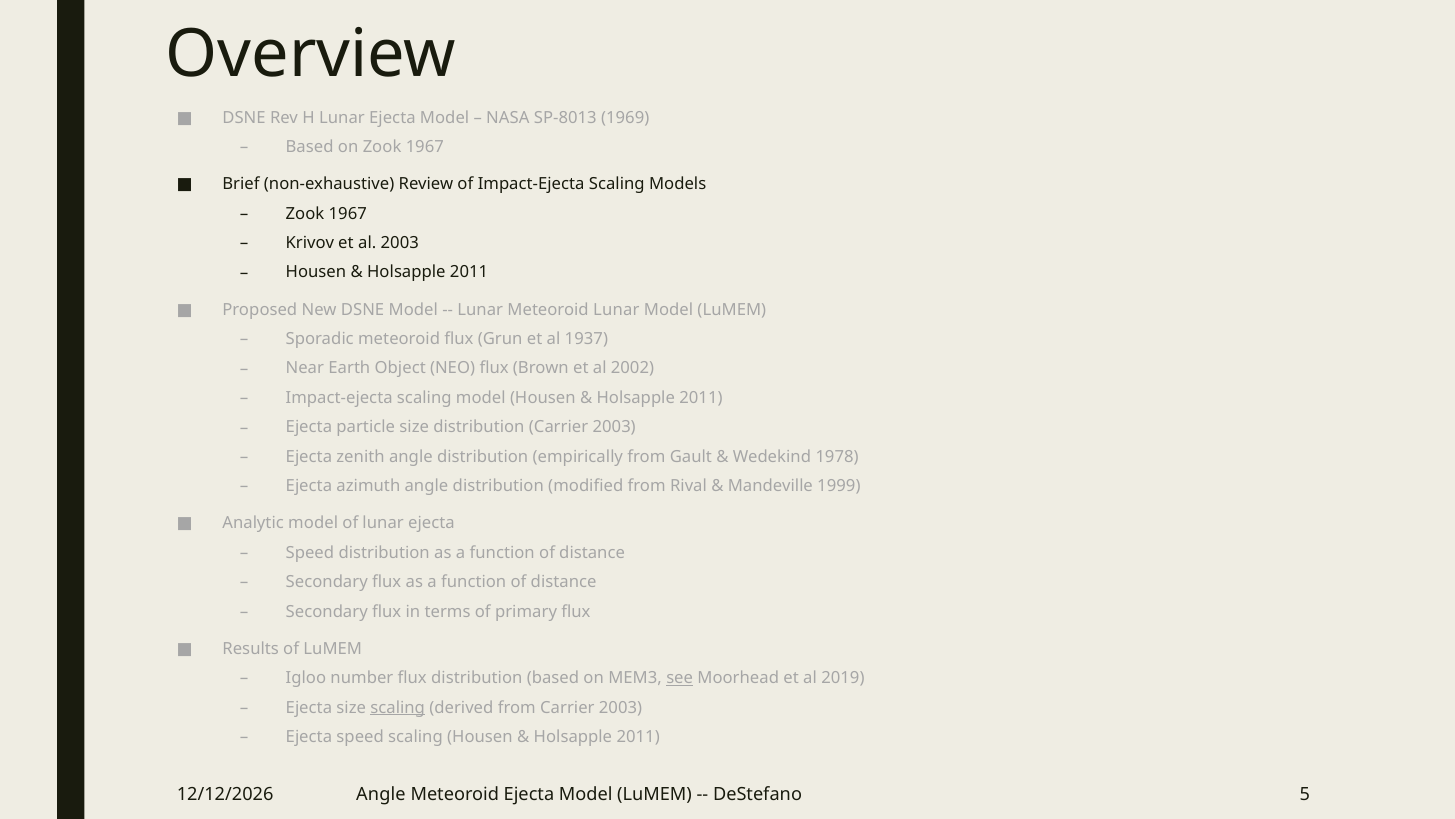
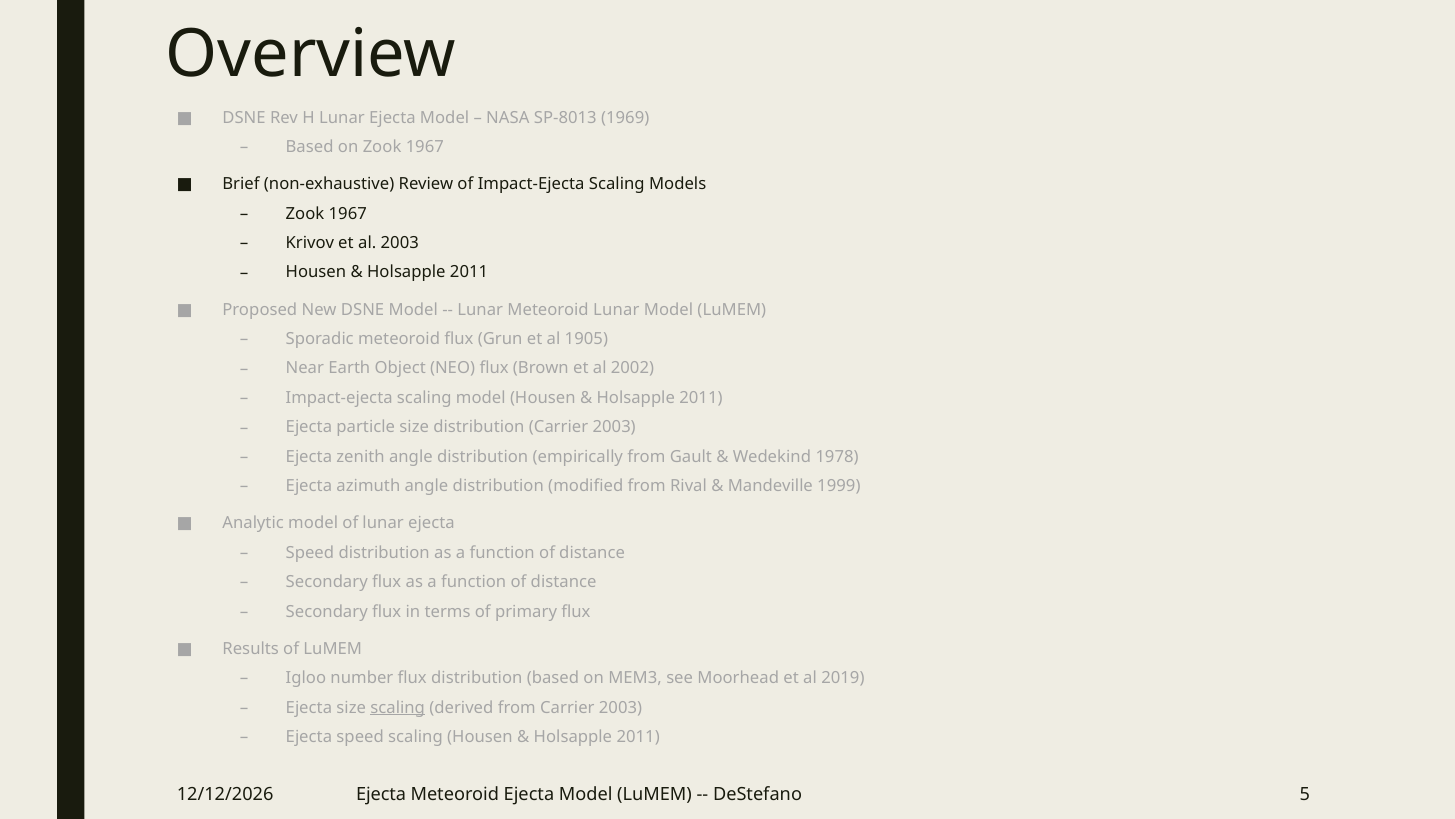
1937: 1937 -> 1905 (586, 339)
see underline: present -> none (680, 678)
Angle: Angle -> Ejecta (381, 794)
